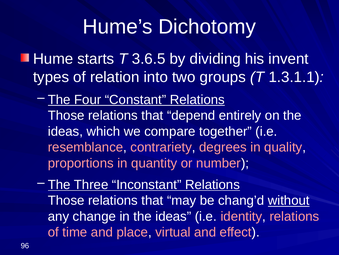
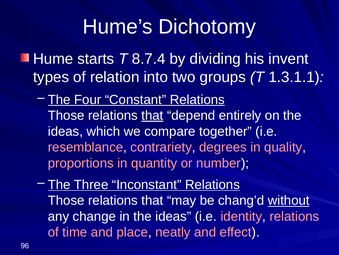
3.6.5: 3.6.5 -> 8.7.4 (149, 59)
that underline: none -> present (152, 115)
virtual: virtual -> neatly (173, 232)
